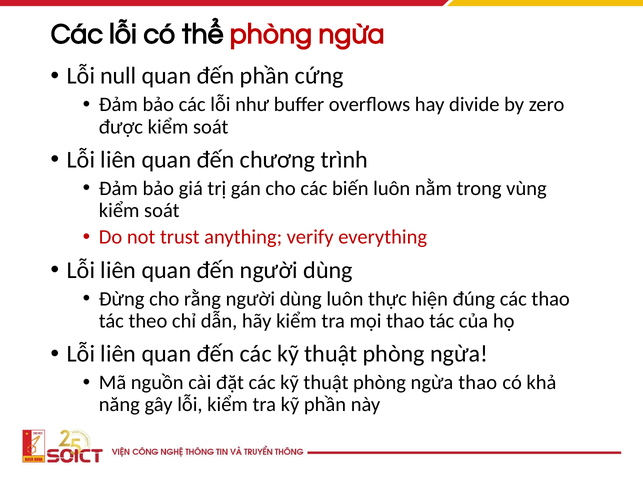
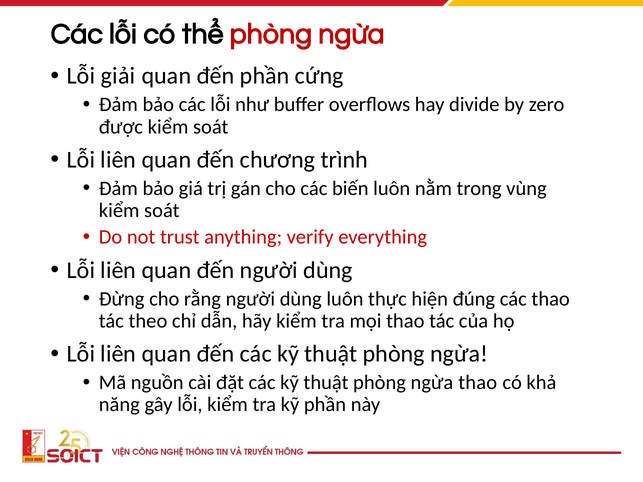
null: null -> giải (118, 76)
